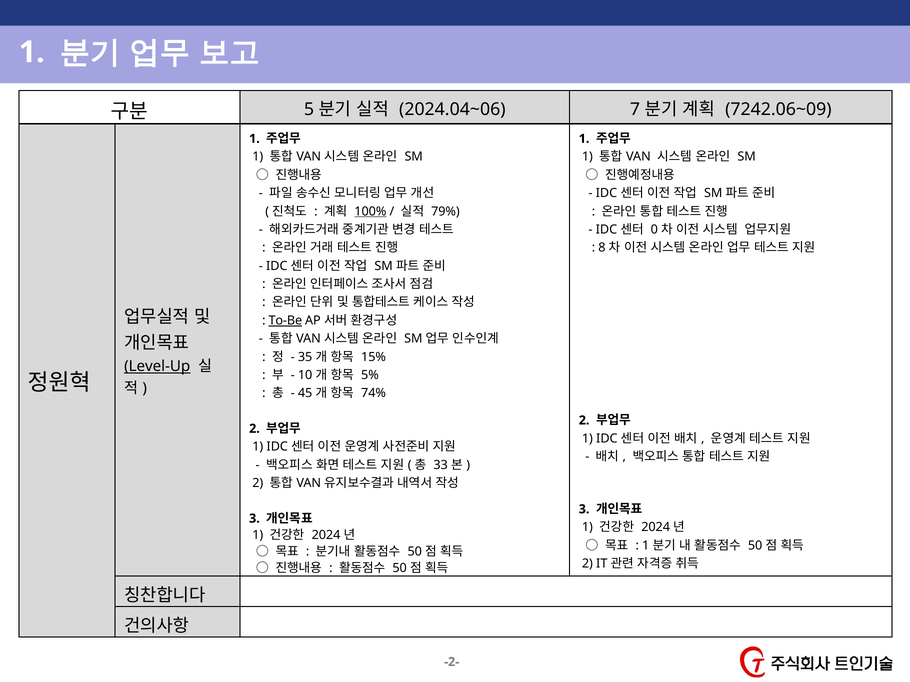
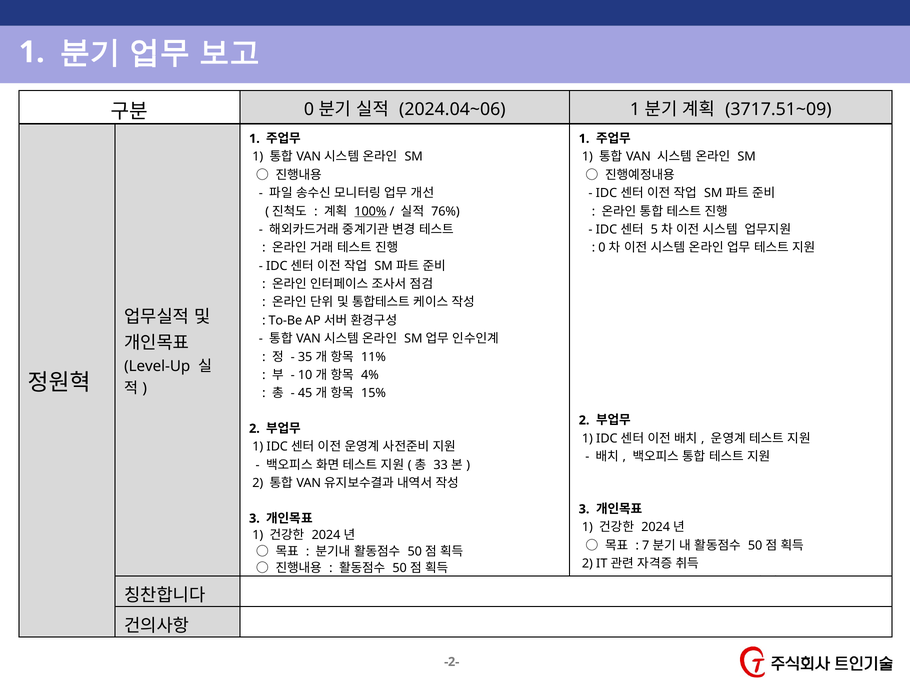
5: 5 -> 0 (309, 110)
2024.04~06 7: 7 -> 1 (635, 110)
7242.06~09: 7242.06~09 -> 3717.51~09 (778, 110)
79%: 79% -> 76% (445, 212)
0: 0 -> 5 (654, 230)
8: 8 -> 0 (602, 248)
To-Be underline: present -> none (285, 321)
15%: 15% -> 11% (374, 357)
Level-Up underline: present -> none (157, 367)
5%: 5% -> 4% (370, 375)
74%: 74% -> 15% (374, 394)
1: 1 -> 7 (646, 546)
